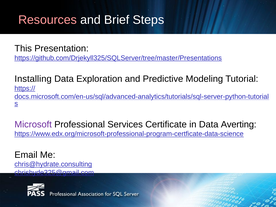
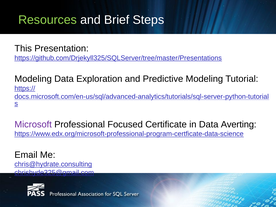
Resources colour: pink -> light green (48, 20)
Installing: Installing -> Modeling (33, 79)
Services: Services -> Focused (125, 124)
